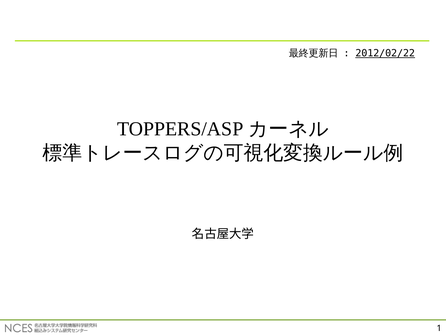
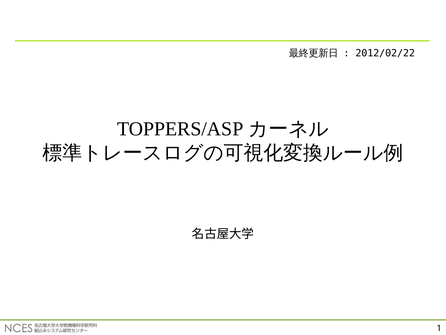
2012/02/22 underline: present -> none (385, 53)
